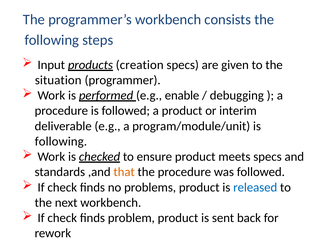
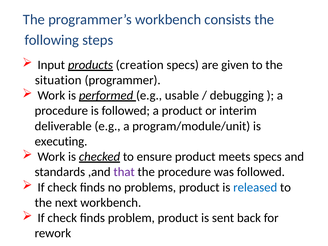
enable: enable -> usable (182, 95)
following: following -> executing (61, 141)
that colour: orange -> purple (124, 172)
